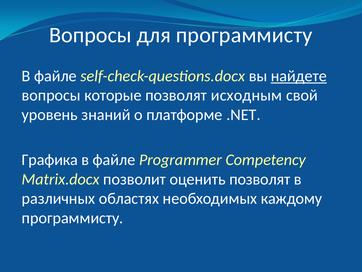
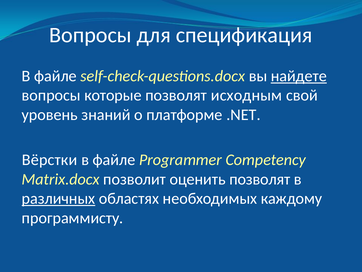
для программисту: программисту -> спецификация (244, 35)
Графика: Графика -> Вёрстки (50, 160)
различных underline: none -> present (58, 198)
